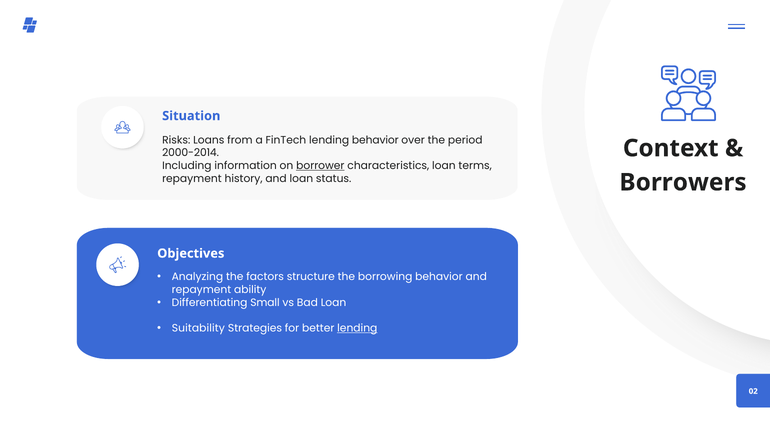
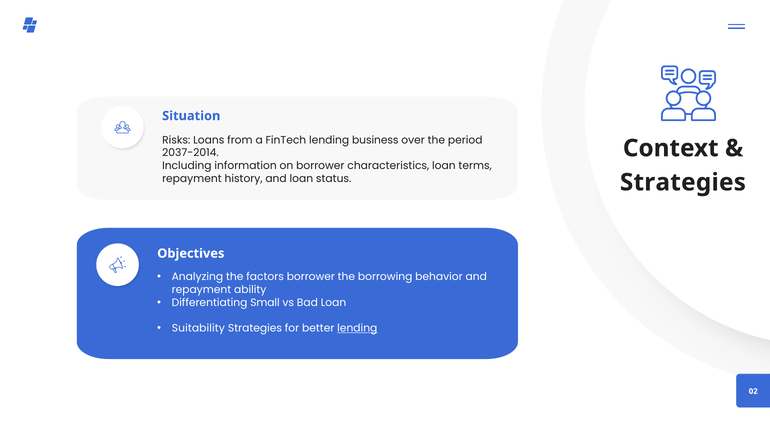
lending behavior: behavior -> business (375, 140)
2000-2014: 2000-2014 -> 2037-2014 (190, 153)
borrower underline: present -> none (320, 166)
Borrowers: Borrowers -> Strategies (683, 182)
factors structure: structure -> borrower (311, 277)
